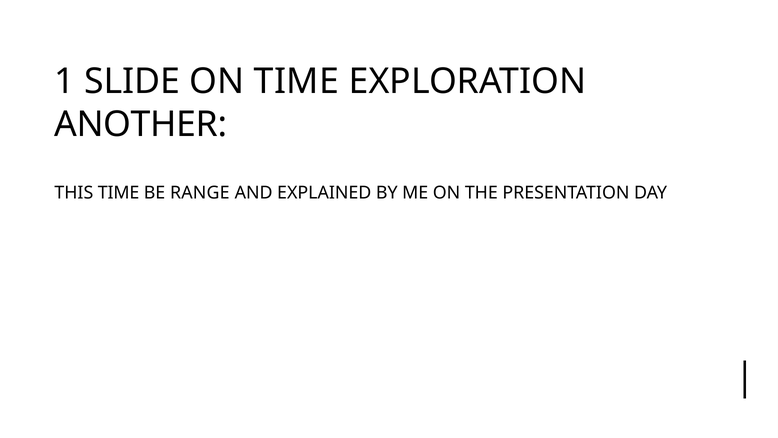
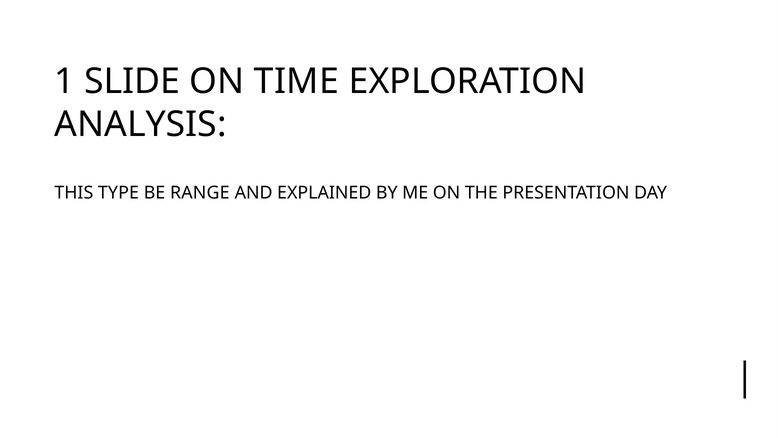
ANOTHER: ANOTHER -> ANALYSIS (141, 124)
THIS TIME: TIME -> TYPE (118, 192)
